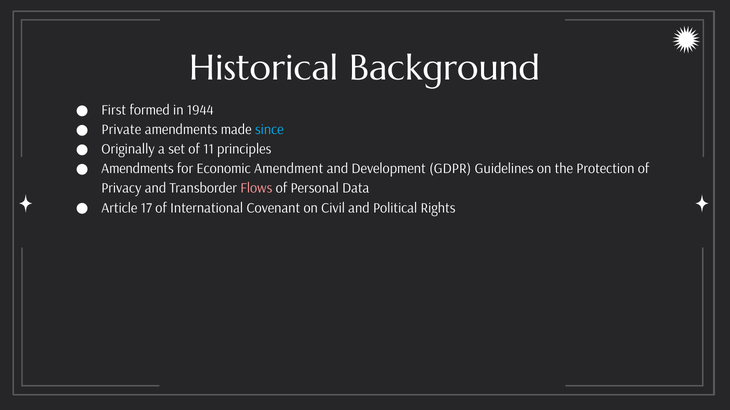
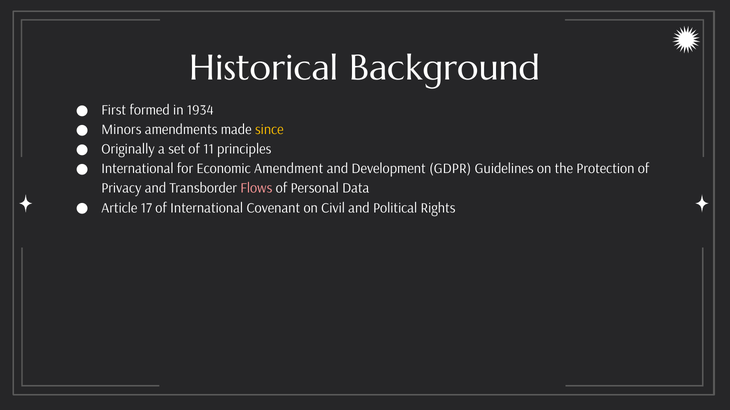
1944: 1944 -> 1934 (200, 110)
Private: Private -> Minors (121, 130)
since colour: light blue -> yellow (269, 130)
Amendments: Amendments -> International (137, 169)
